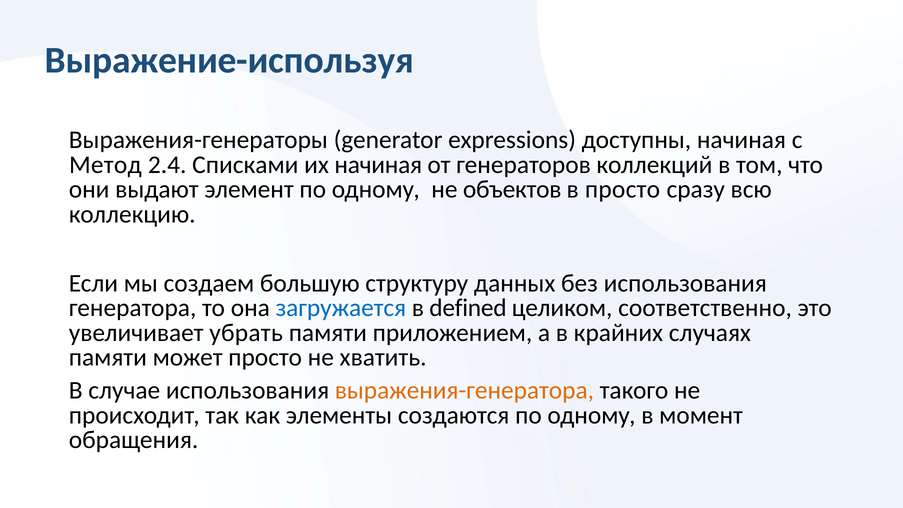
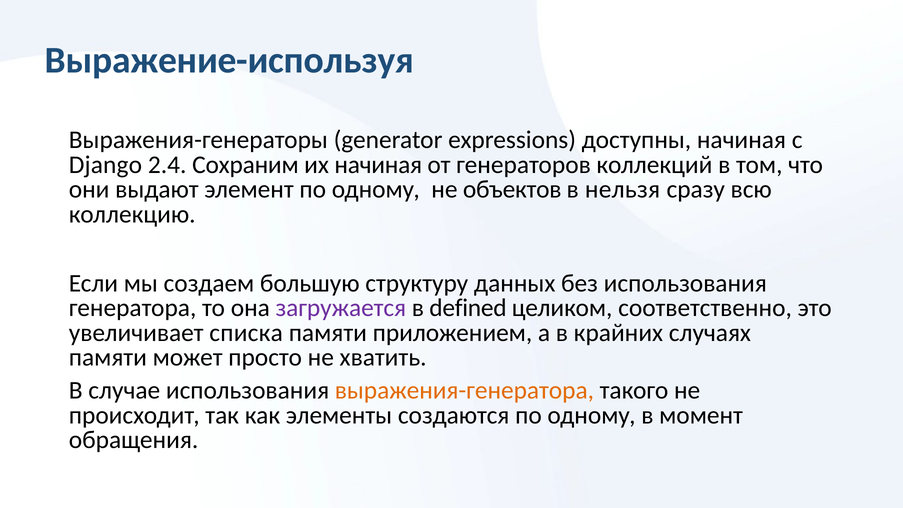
Метод: Метод -> Django (105, 165)
Списками: Списками -> Сохраним (245, 165)
в просто: просто -> нельзя (623, 189)
загружается colour: blue -> purple (341, 308)
убрать: убрать -> списка (246, 333)
